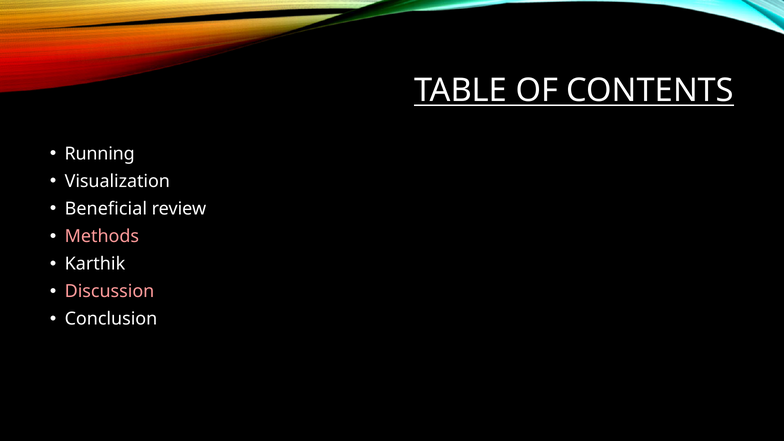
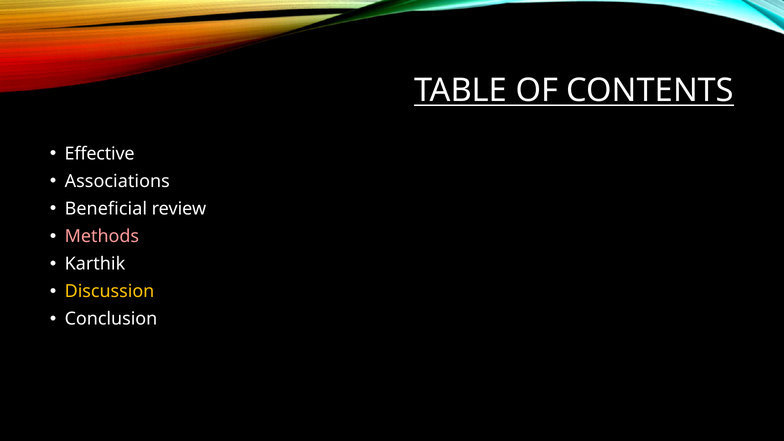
Running: Running -> Effective (100, 154)
Visualization: Visualization -> Associations (117, 181)
Discussion colour: pink -> yellow (110, 291)
